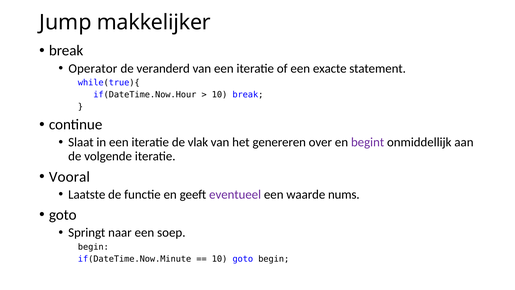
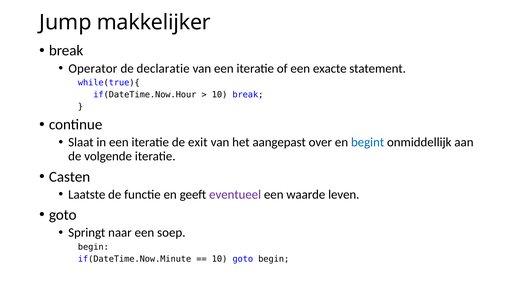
veranderd: veranderd -> declaratie (163, 68)
vlak: vlak -> exit (198, 142)
genereren: genereren -> aangepast (279, 142)
begint colour: purple -> blue (368, 142)
Vooral: Vooral -> Casten (70, 177)
nums: nums -> leven (344, 194)
